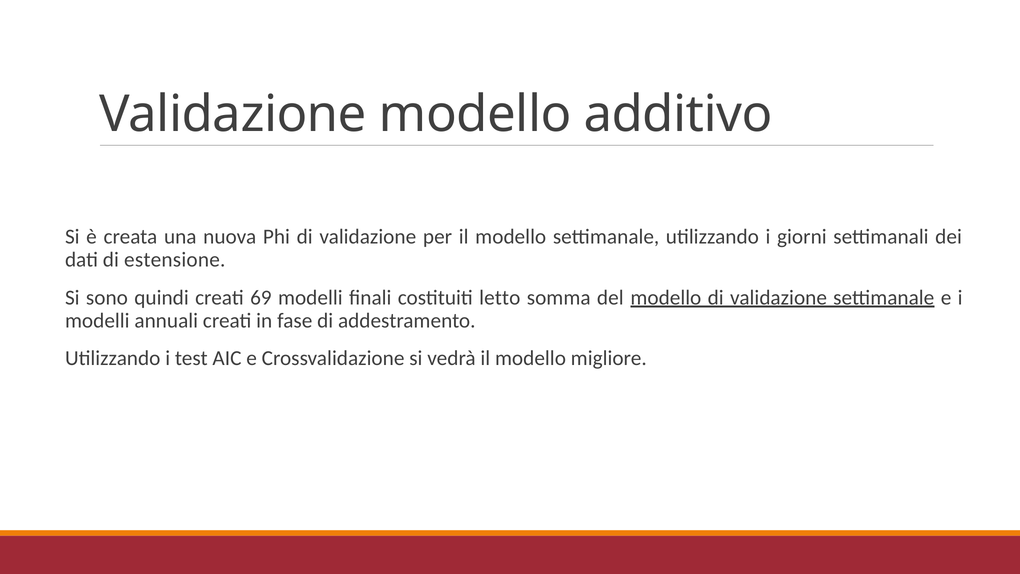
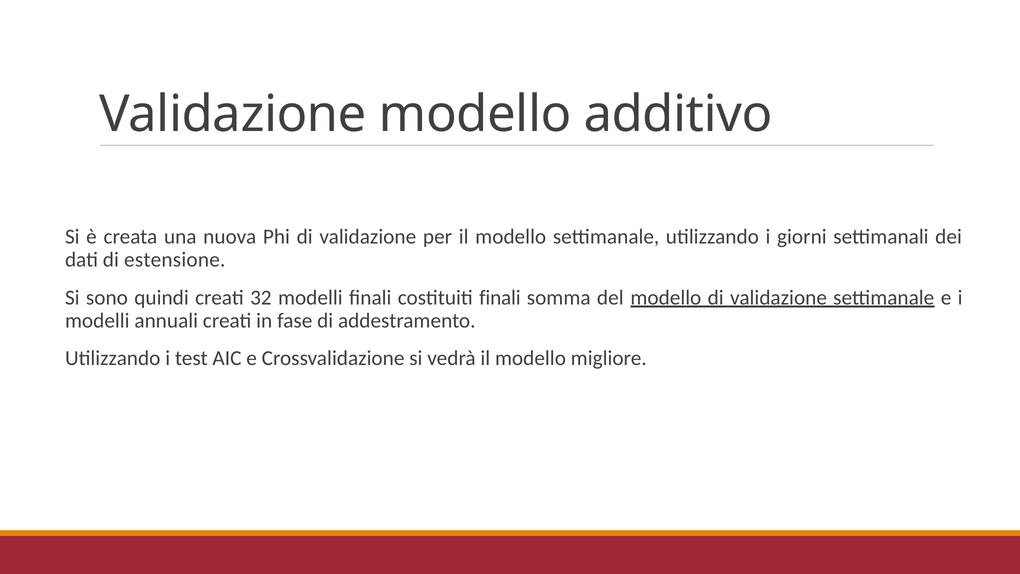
69: 69 -> 32 (261, 297)
costituiti letto: letto -> finali (500, 297)
